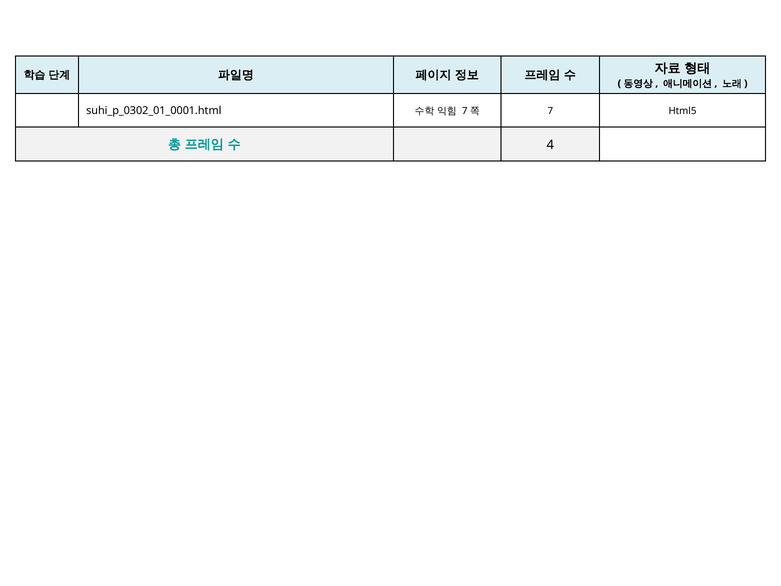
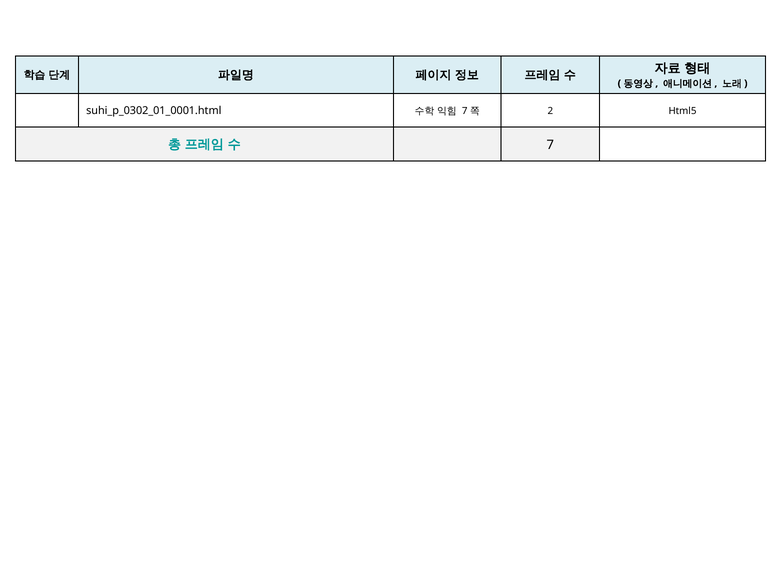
7: 7 -> 2 (550, 111)
4: 4 -> 7 (550, 145)
